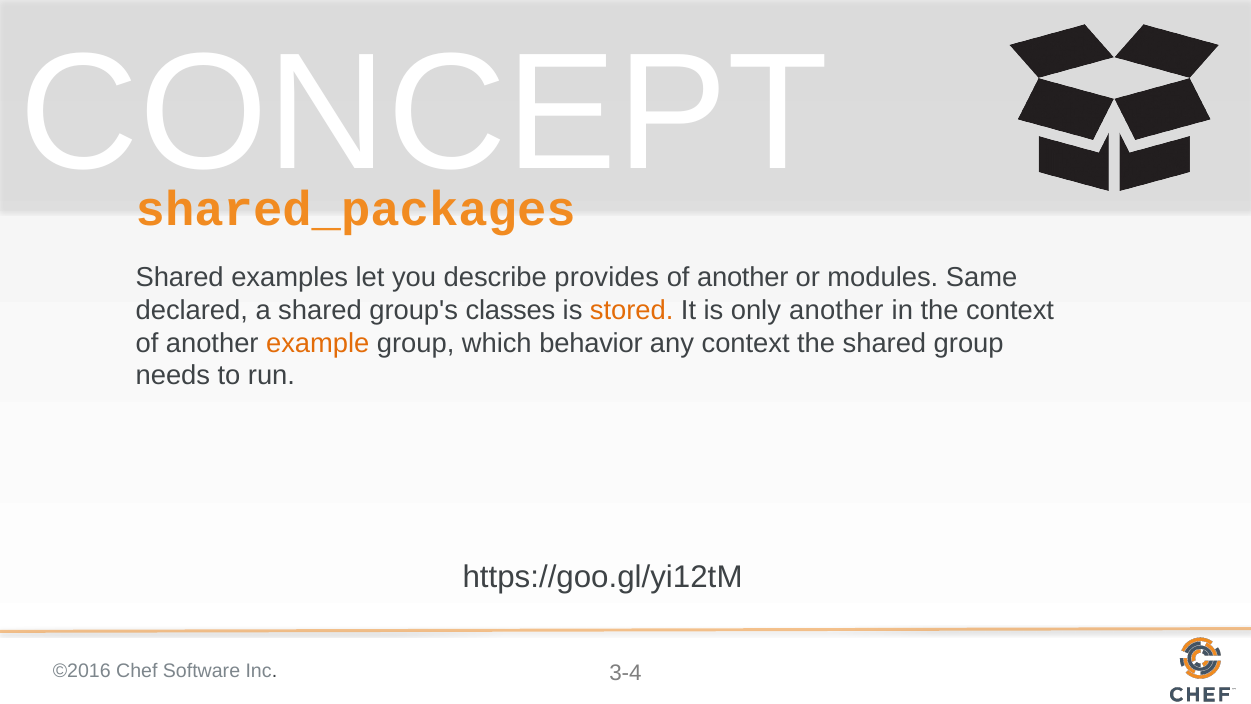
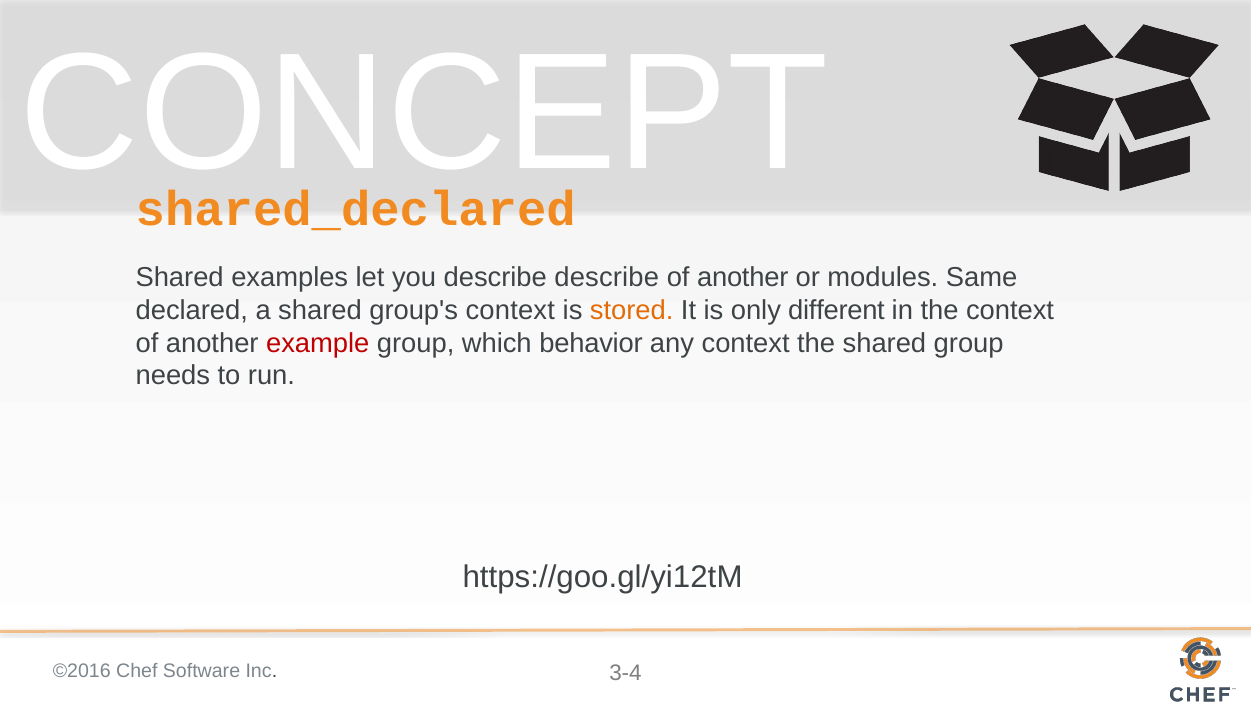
shared_packages: shared_packages -> shared_declared (356, 210)
describe provides: provides -> describe (607, 277)
group's classes: classes -> context (510, 310)
only another: another -> different (837, 310)
example colour: orange -> red (318, 343)
